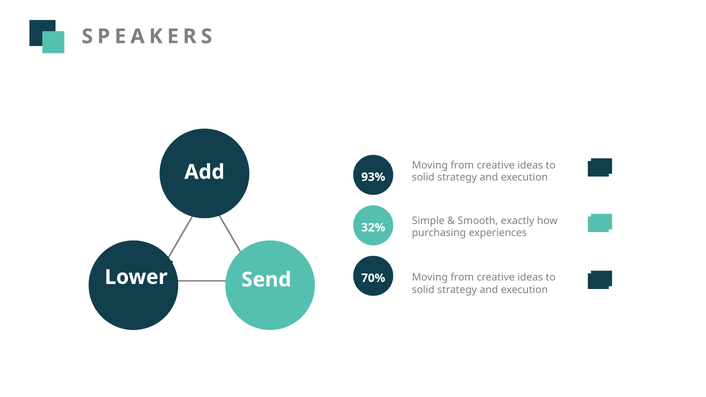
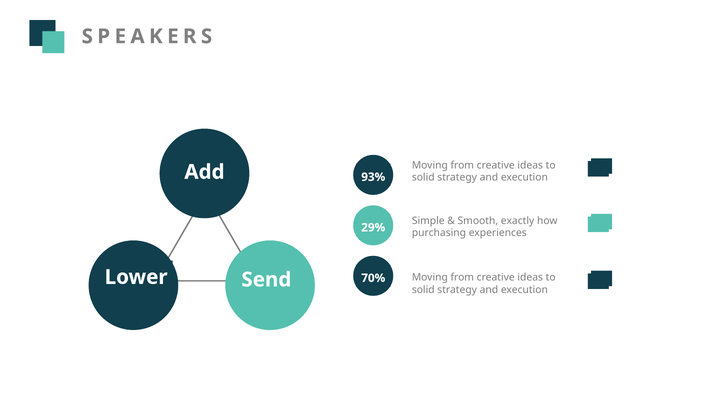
32%: 32% -> 29% (373, 228)
